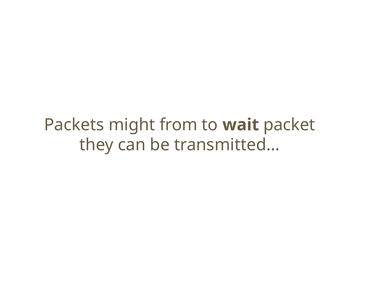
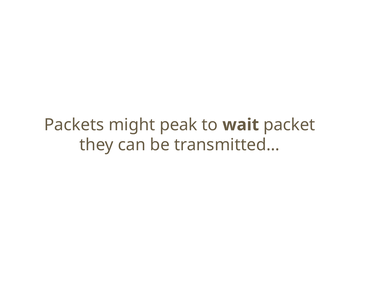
from: from -> peak (179, 125)
